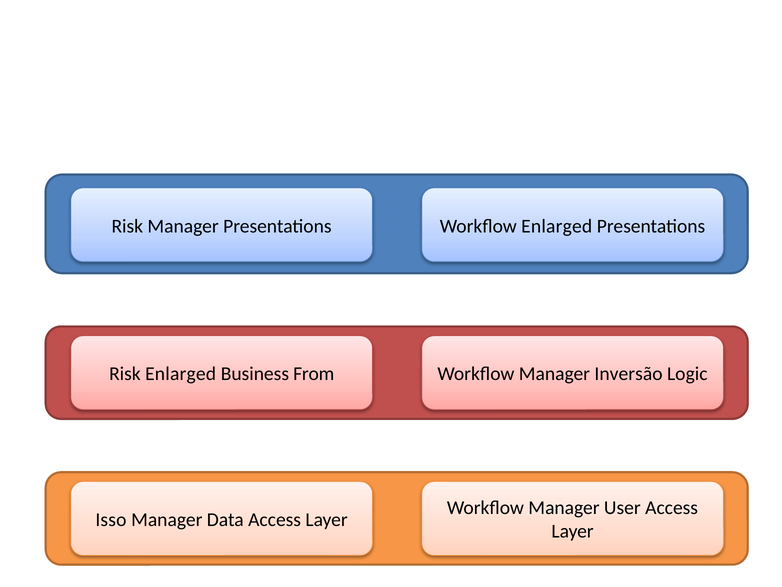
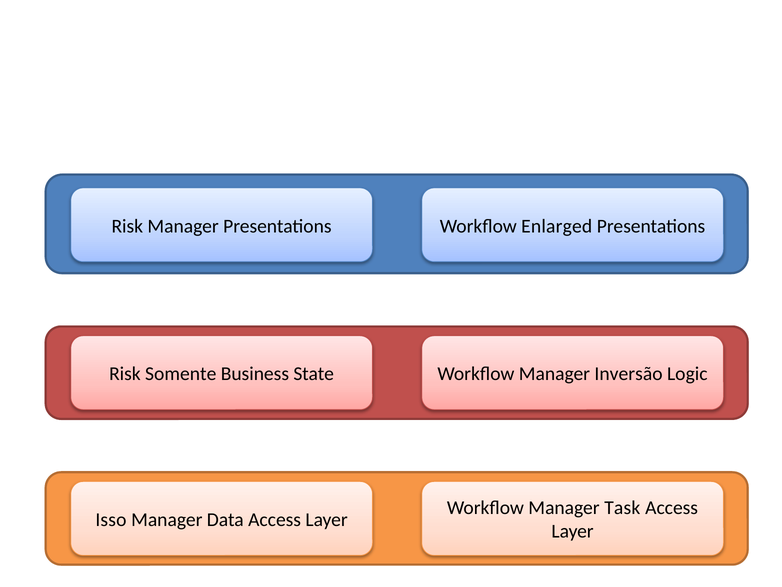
Risk Enlarged: Enlarged -> Somente (181, 374)
From: From -> State (314, 374)
User: User -> Task (622, 508)
